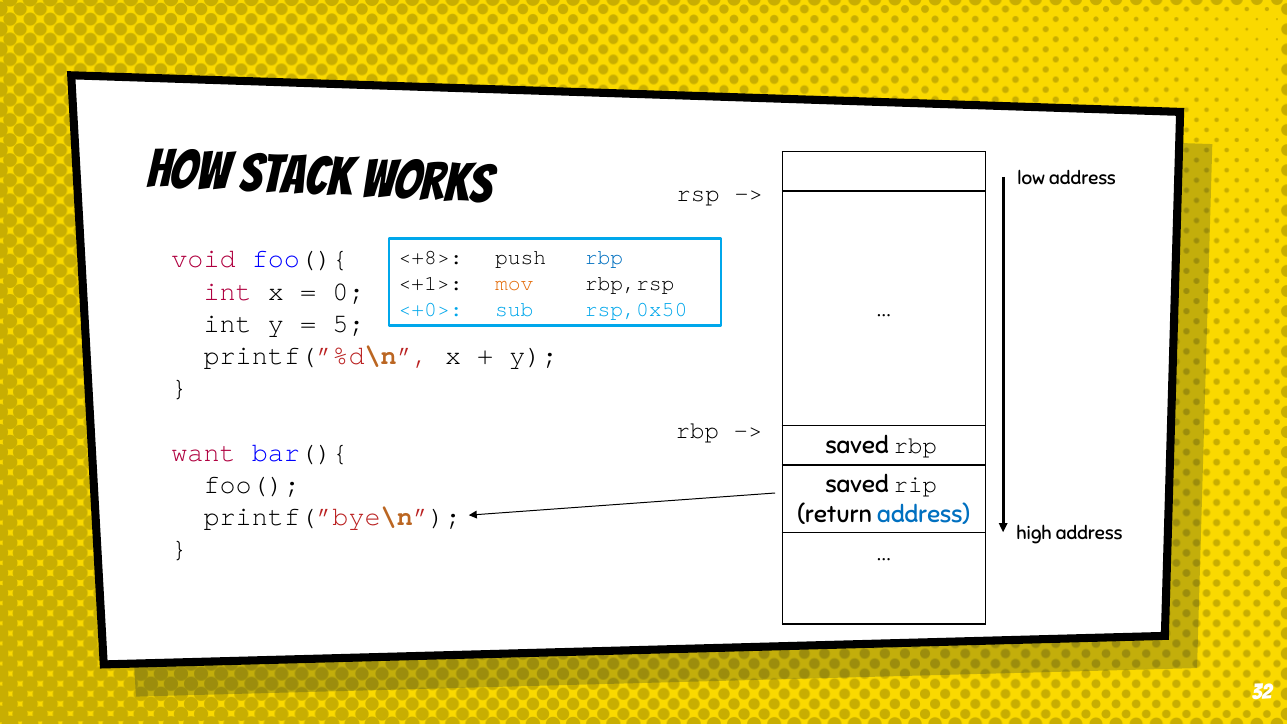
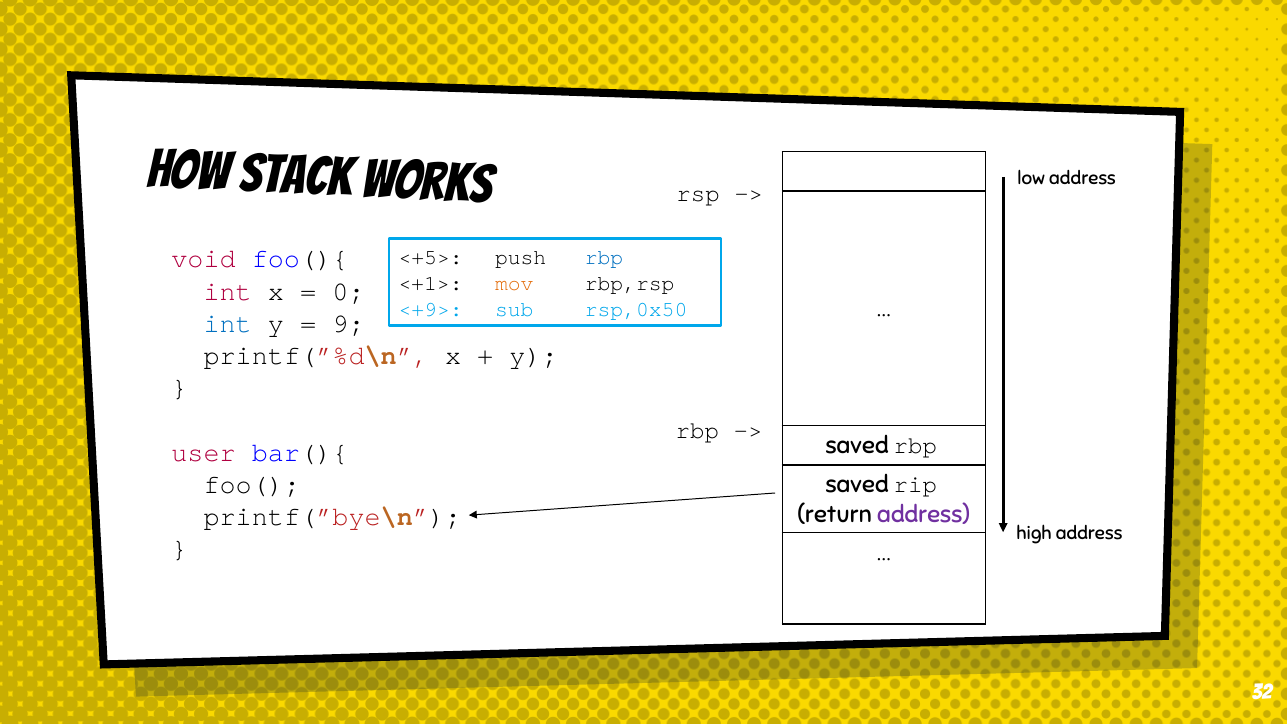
<+8>: <+8> -> <+5> (431, 258)
<+0>: <+0> -> <+9> (431, 309)
int colour: black -> blue (228, 323)
5: 5 -> 9 (349, 323)
want: want -> user (204, 452)
address colour: blue -> purple (924, 515)
